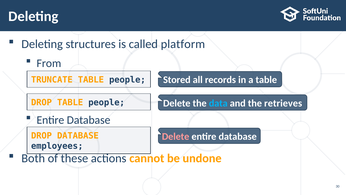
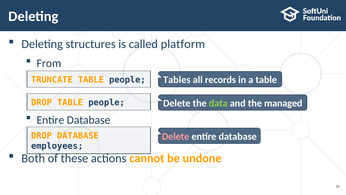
Stored: Stored -> Tables (177, 80)
data colour: light blue -> light green (218, 103)
retrieves: retrieves -> managed (283, 103)
